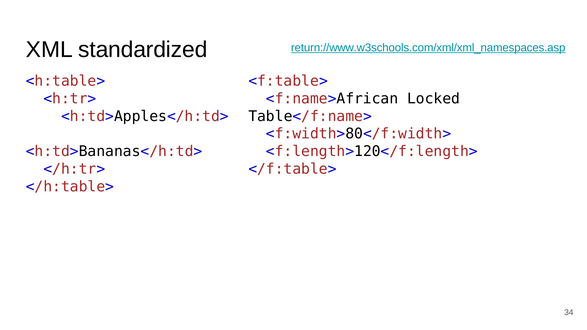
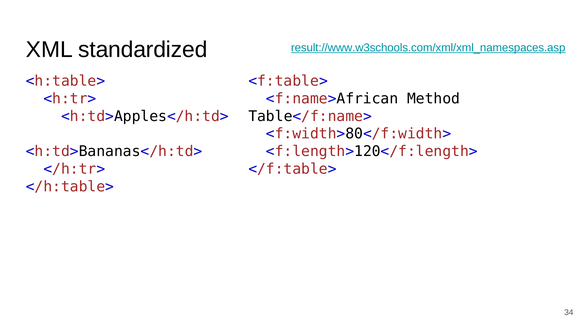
return://www.w3schools.com/xml/xml_namespaces.asp: return://www.w3schools.com/xml/xml_namespaces.asp -> result://www.w3schools.com/xml/xml_namespaces.asp (428, 48)
Locked: Locked -> Method (434, 99)
